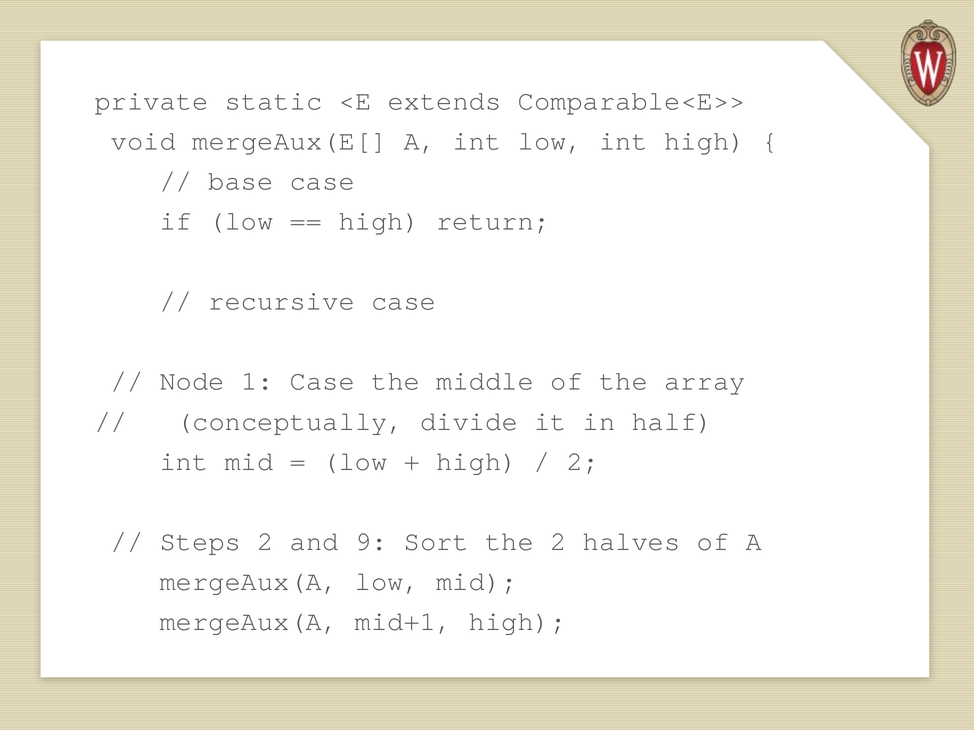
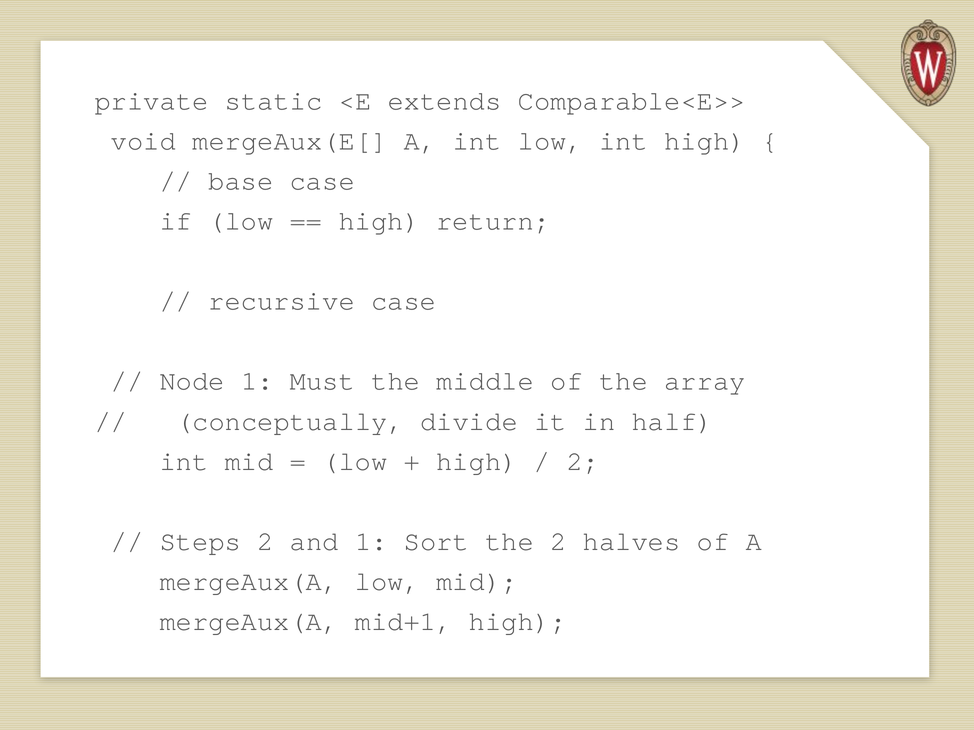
1 Case: Case -> Must (322, 381)
and 9: 9 -> 1 (371, 542)
